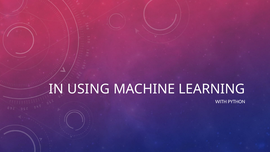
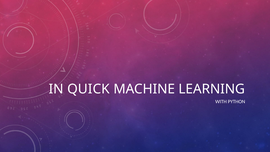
USING: USING -> QUICK (88, 89)
